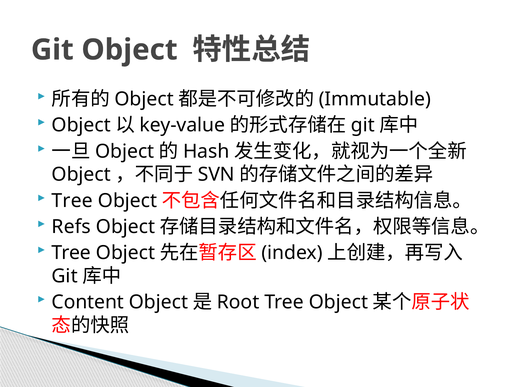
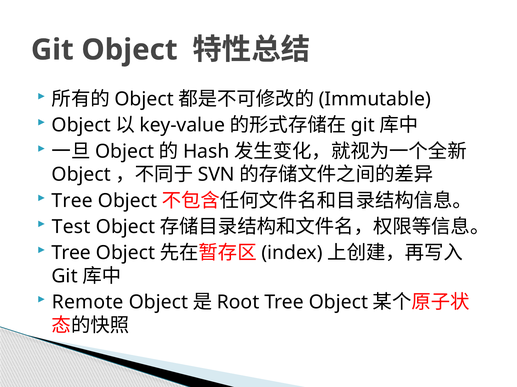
Refs: Refs -> Test (71, 227)
Content: Content -> Remote (88, 303)
